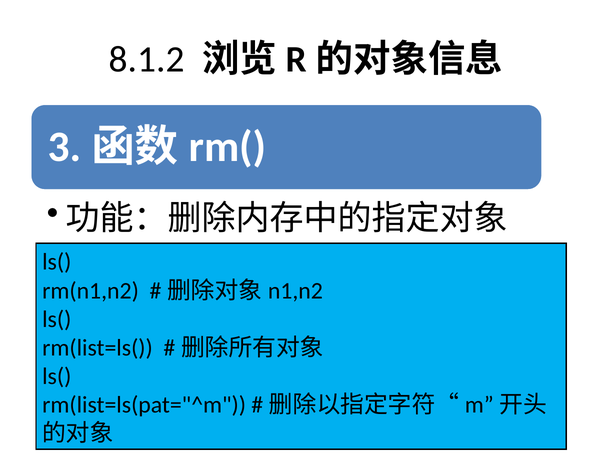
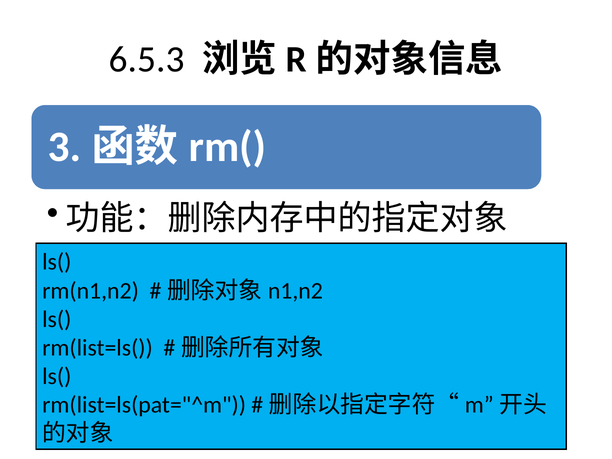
8.1.2: 8.1.2 -> 6.5.3 (147, 59)
